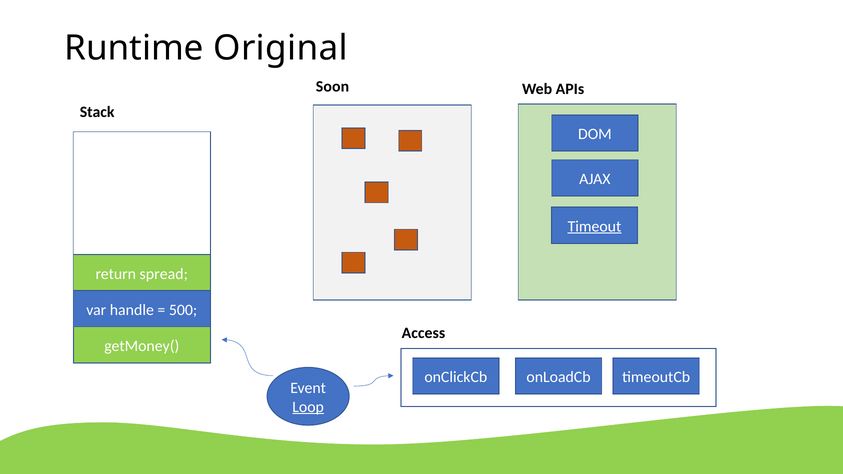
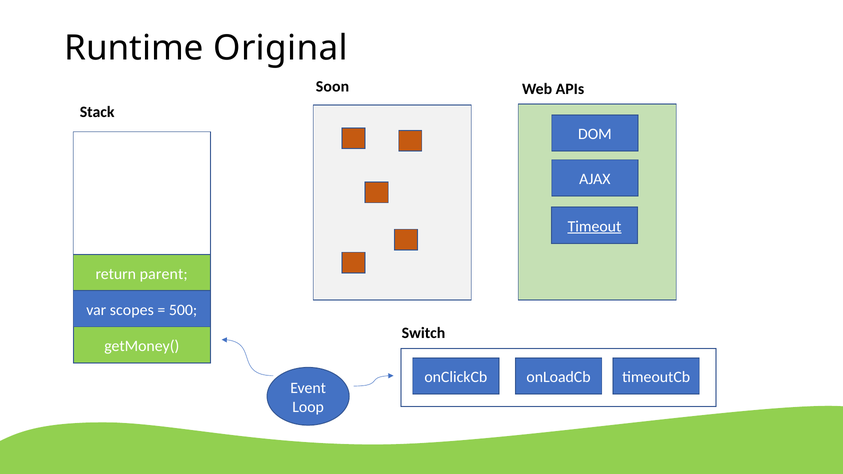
spread: spread -> parent (164, 274)
handle: handle -> scopes (132, 310)
Access: Access -> Switch (423, 333)
Loop underline: present -> none (308, 407)
